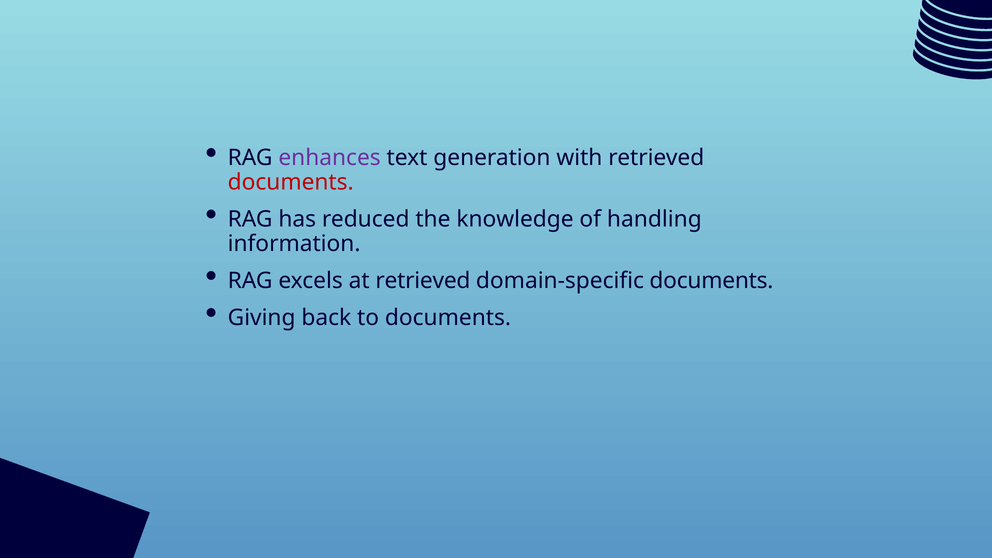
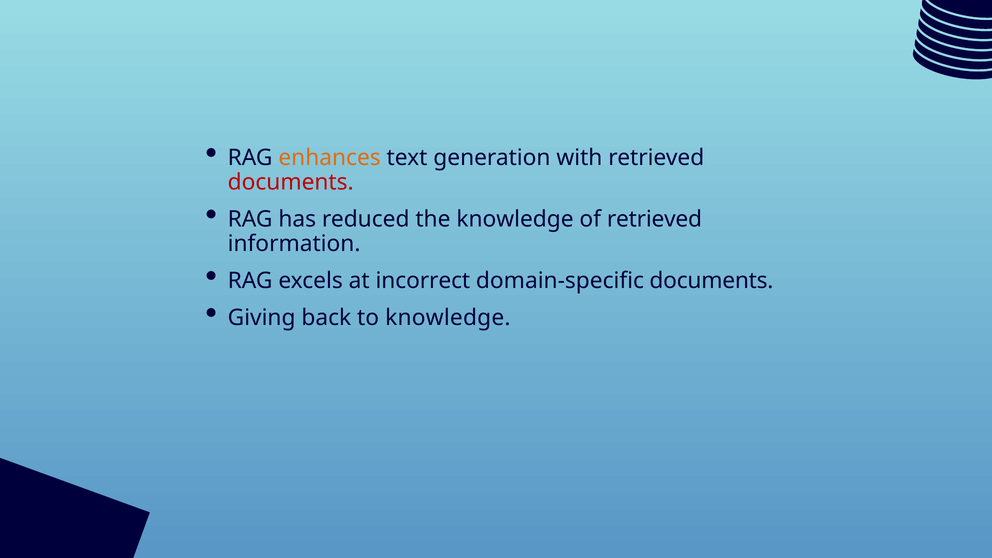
enhances colour: purple -> orange (330, 158)
of handling: handling -> retrieved (654, 219)
at retrieved: retrieved -> incorrect (423, 281)
to documents: documents -> knowledge (448, 318)
